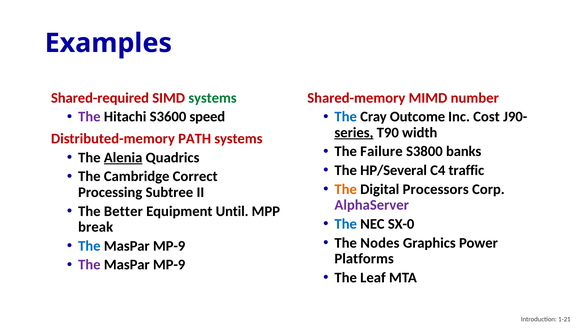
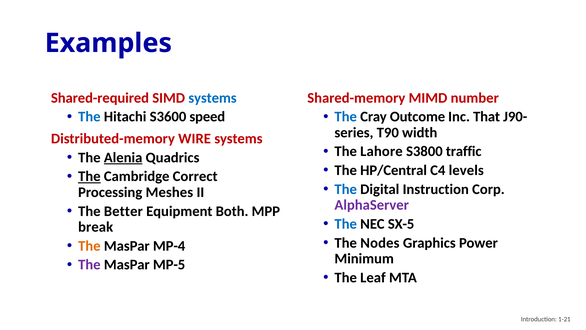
systems colour: green -> blue (213, 98)
The colour: purple -> blue (89, 117)
Cost: Cost -> That (487, 117)
series underline: present -> none (354, 132)
PATH: PATH -> WIRE (195, 139)
Failure: Failure -> Lahore (381, 151)
banks: banks -> traffic (464, 151)
HP/Several: HP/Several -> HP/Central (394, 170)
traffic: traffic -> levels (466, 170)
The underline: none -> present (89, 176)
The colour: orange -> blue (346, 189)
Processors: Processors -> Instruction (436, 189)
Subtree: Subtree -> Meshes (169, 192)
Until: Until -> Both (232, 211)
SX-0: SX-0 -> SX-5 (401, 224)
The colour: blue -> orange (89, 246)
MP-9: MP-9 -> MP-4 (169, 246)
Platforms: Platforms -> Minimum (364, 258)
MP-9: MP-9 -> MP-5 (169, 264)
